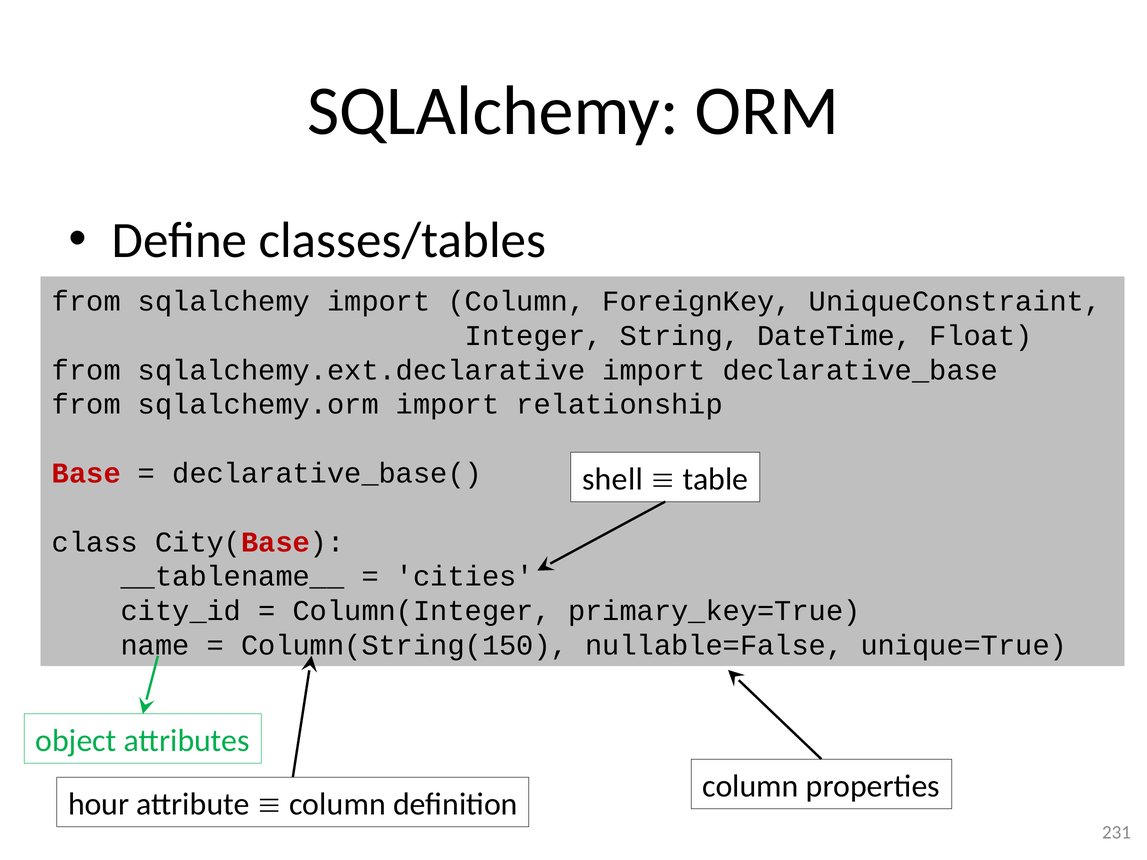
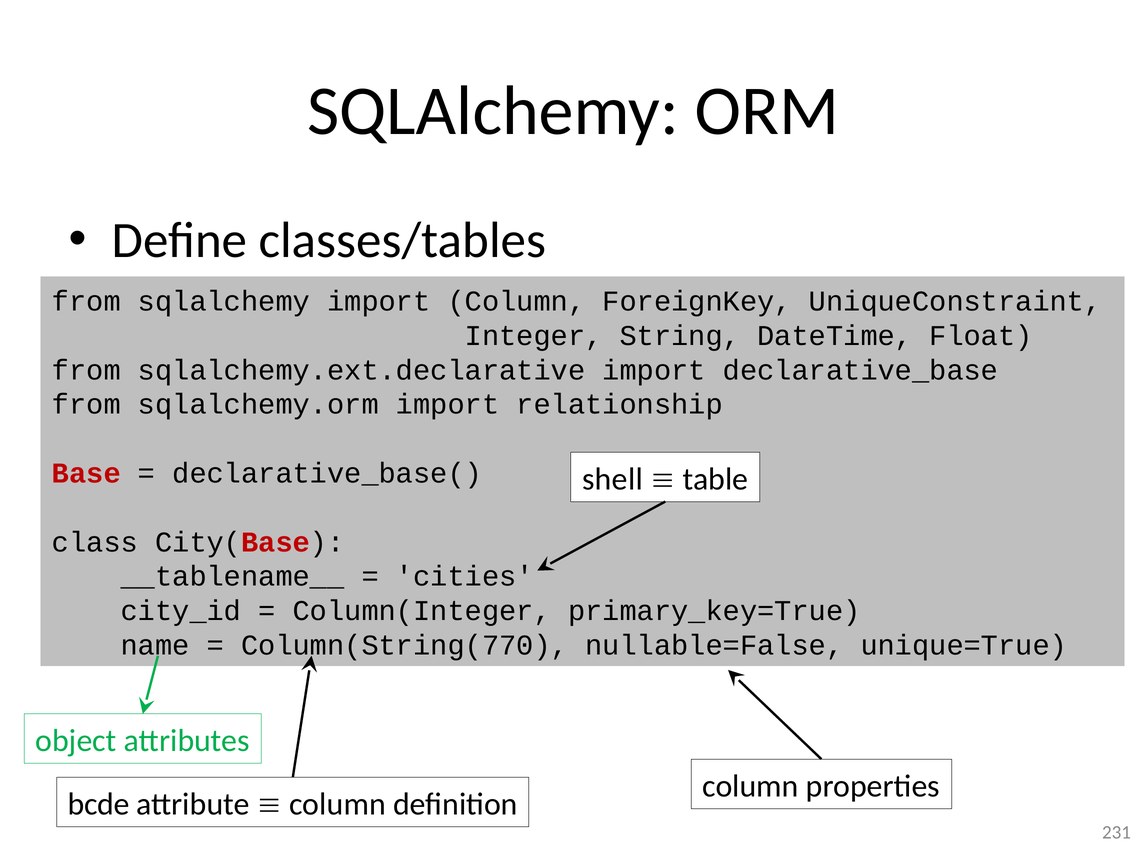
Column(String(150: Column(String(150 -> Column(String(770 (405, 646)
hour: hour -> bcde (99, 804)
